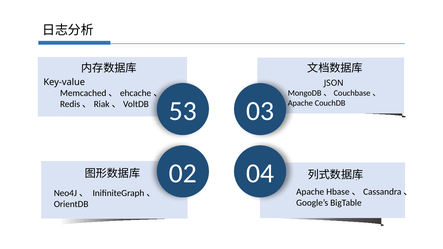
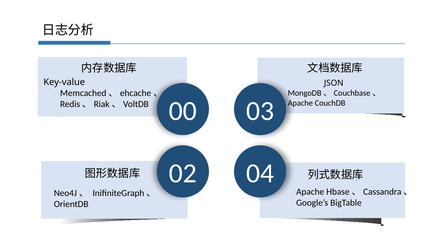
53: 53 -> 00 (183, 111)
